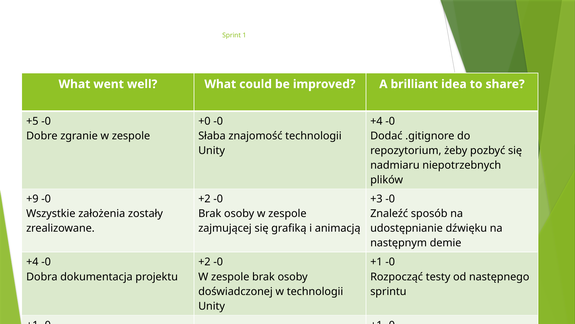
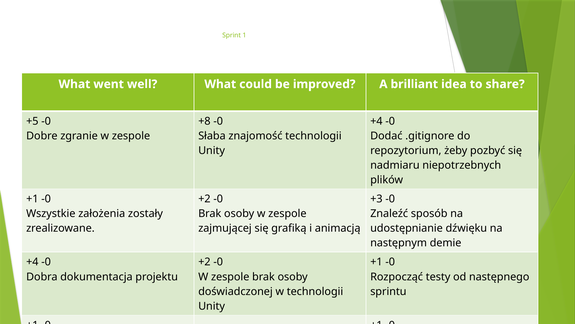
+0: +0 -> +8 (204, 121)
+9: +9 -> +1 (32, 199)
